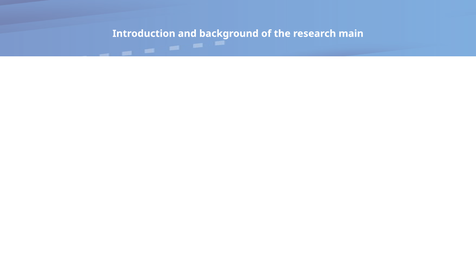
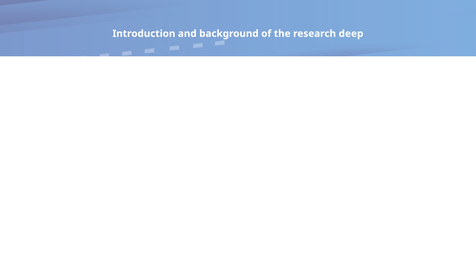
main: main -> deep (351, 34)
